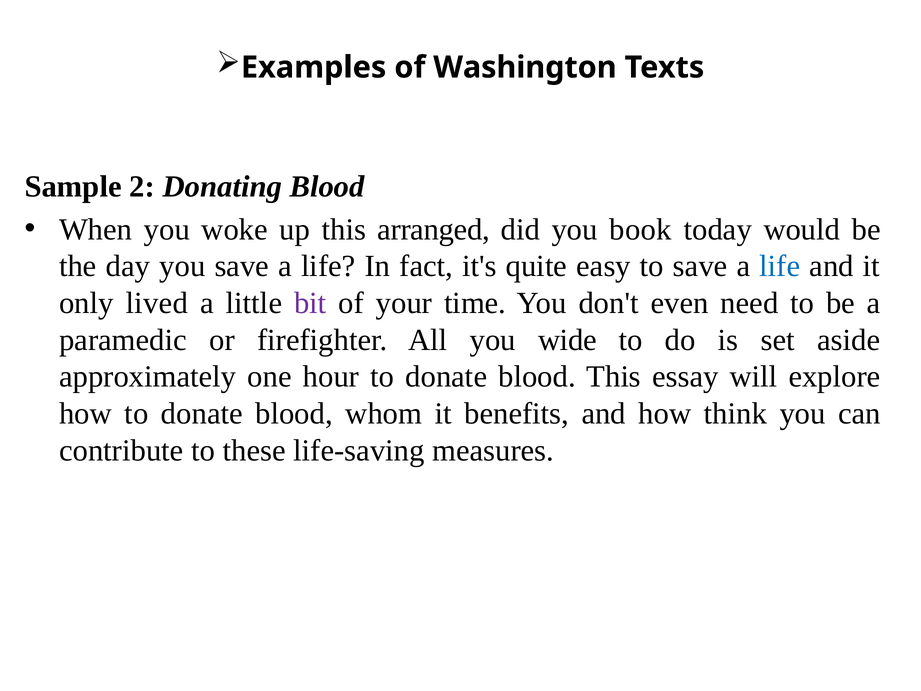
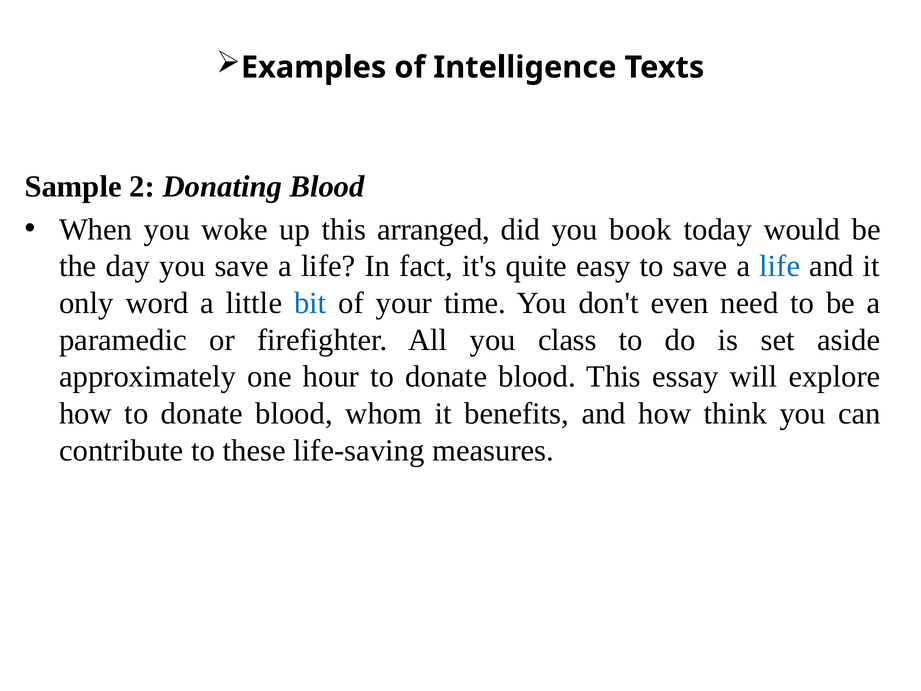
Washington: Washington -> Intelligence (525, 67)
lived: lived -> word (157, 303)
bit colour: purple -> blue (310, 303)
wide: wide -> class (567, 340)
